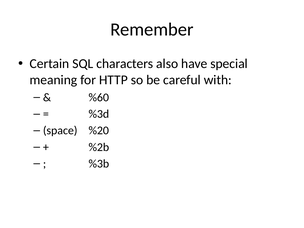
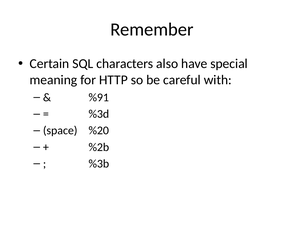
%60: %60 -> %91 (99, 97)
